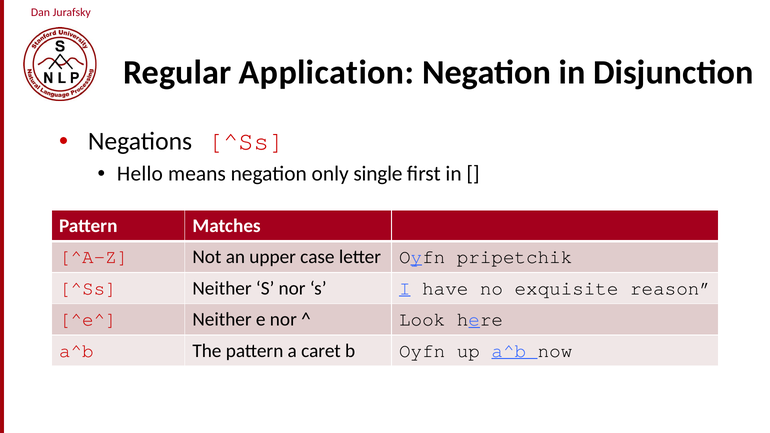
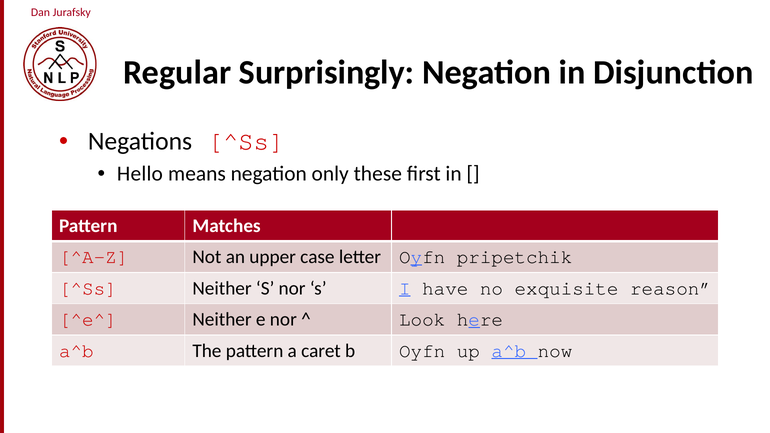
Application: Application -> Surprisingly (327, 73)
single: single -> these (378, 174)
